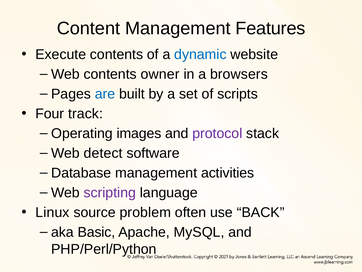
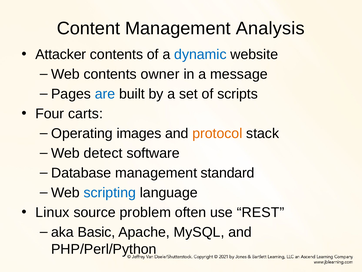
Features: Features -> Analysis (270, 28)
Execute: Execute -> Attacker (61, 54)
browsers: browsers -> message (239, 74)
track: track -> carts (86, 113)
protocol colour: purple -> orange (217, 133)
activities: activities -> standard (228, 173)
scripting colour: purple -> blue (110, 192)
BACK: BACK -> REST (261, 212)
